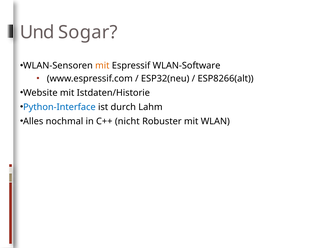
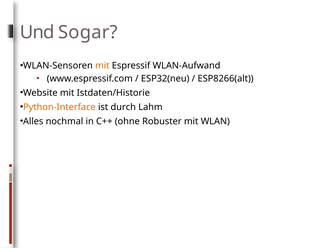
WLAN-Software: WLAN-Software -> WLAN-Aufwand (187, 66)
Python-Interface colour: blue -> orange (59, 107)
nicht: nicht -> ohne (127, 121)
